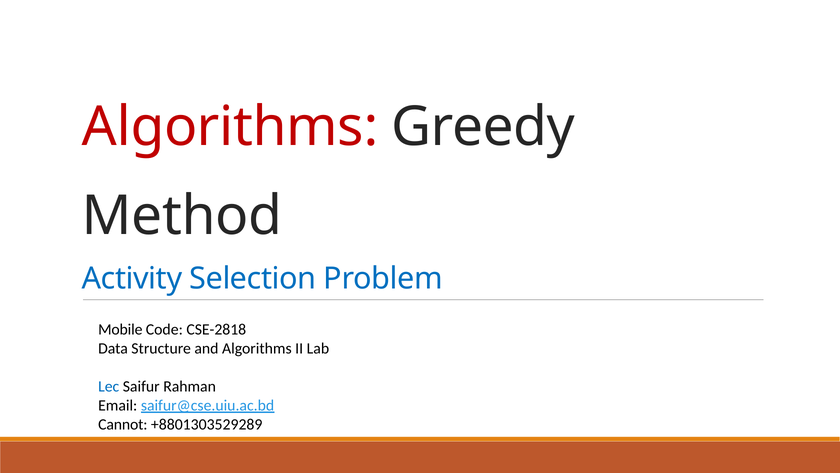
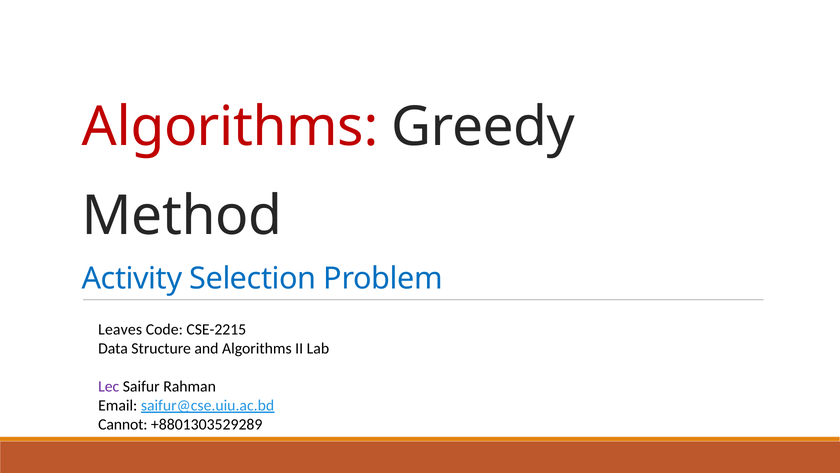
Mobile: Mobile -> Leaves (120, 329)
CSE-2818: CSE-2818 -> CSE-2215 (216, 329)
Lec colour: blue -> purple (109, 386)
